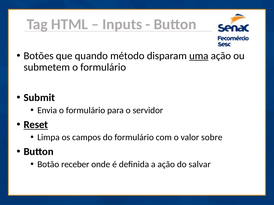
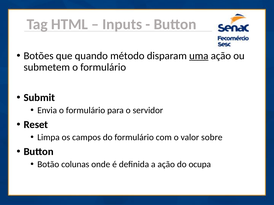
Reset underline: present -> none (36, 125)
receber: receber -> colunas (75, 165)
salvar: salvar -> ocupa (200, 165)
